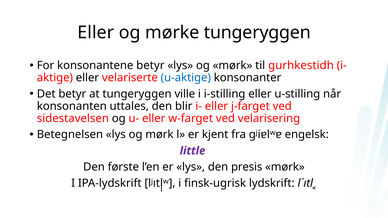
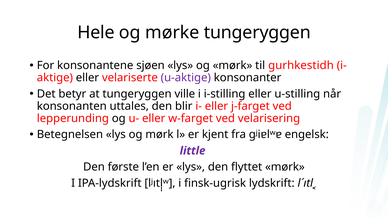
Eller: Eller -> Hele (96, 33)
konsonantene betyr: betyr -> sjøen (150, 66)
u-aktige colour: blue -> purple (186, 78)
sidestavelsen: sidestavelsen -> lepperunding (73, 118)
presis: presis -> flyttet (247, 167)
